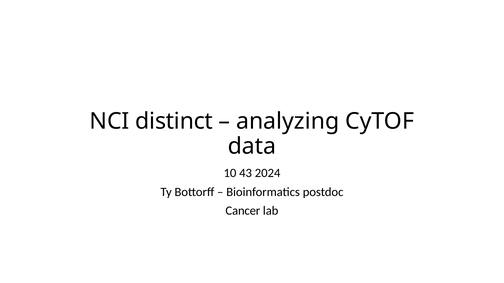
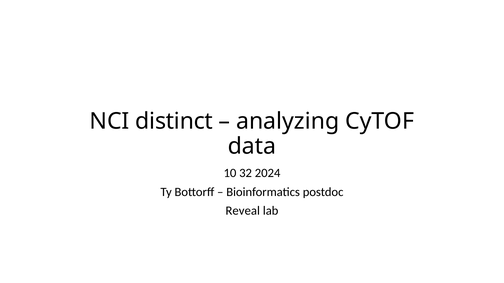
43: 43 -> 32 (246, 173)
Cancer: Cancer -> Reveal (243, 211)
